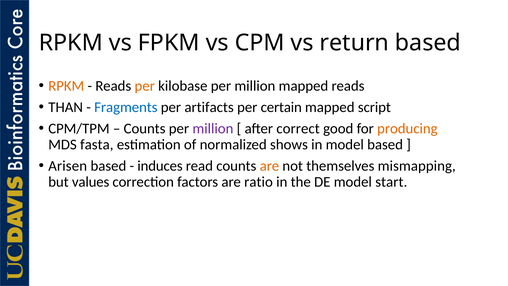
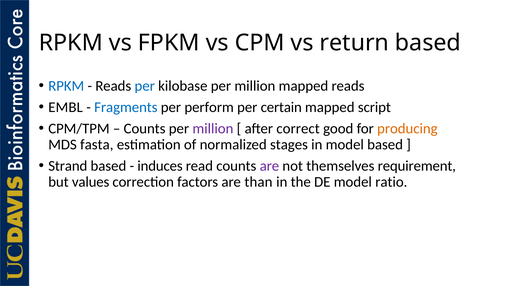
RPKM colour: orange -> blue (66, 86)
per colour: orange -> blue (145, 86)
THAN: THAN -> EMBL (66, 107)
artifacts: artifacts -> perform (209, 107)
shows: shows -> stages (289, 144)
Arisen: Arisen -> Strand (68, 166)
are colour: orange -> purple (269, 166)
mismapping: mismapping -> requirement (417, 166)
ratio: ratio -> than (258, 182)
start: start -> ratio (391, 182)
